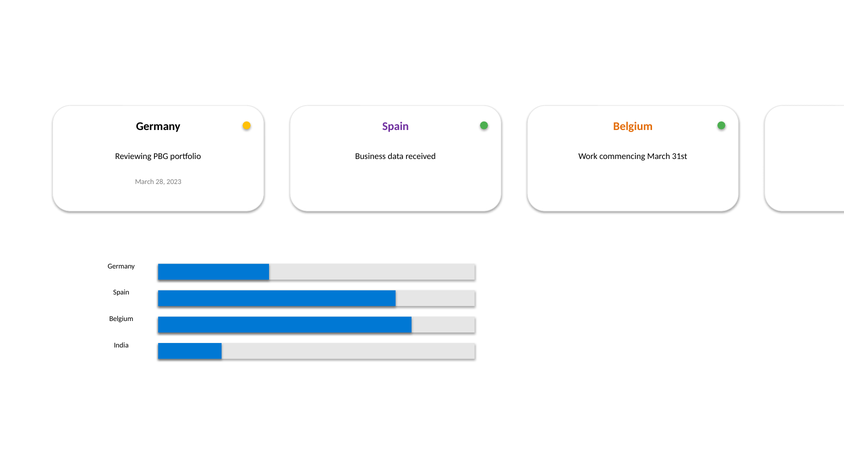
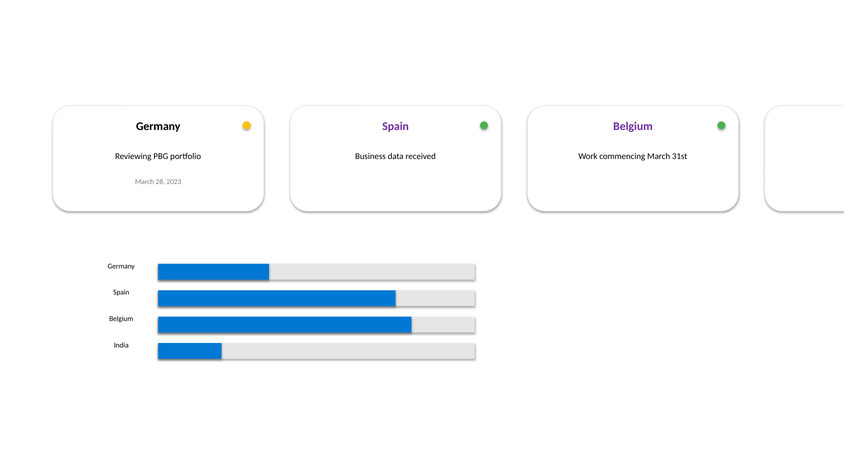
Belgium colour: orange -> purple (633, 126)
